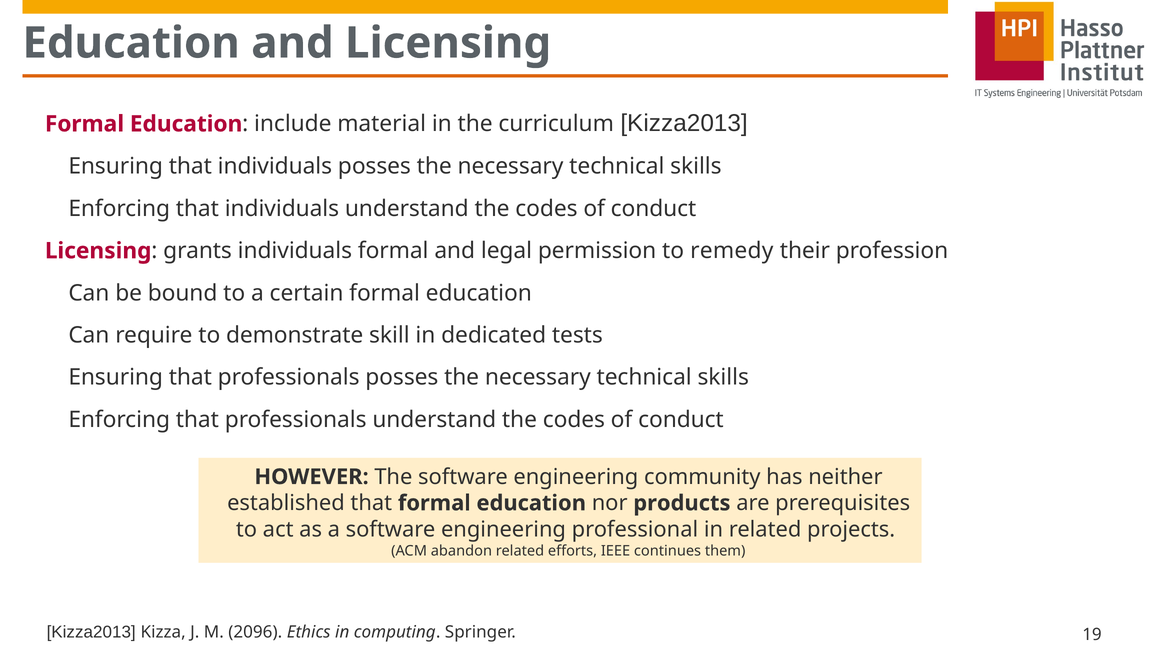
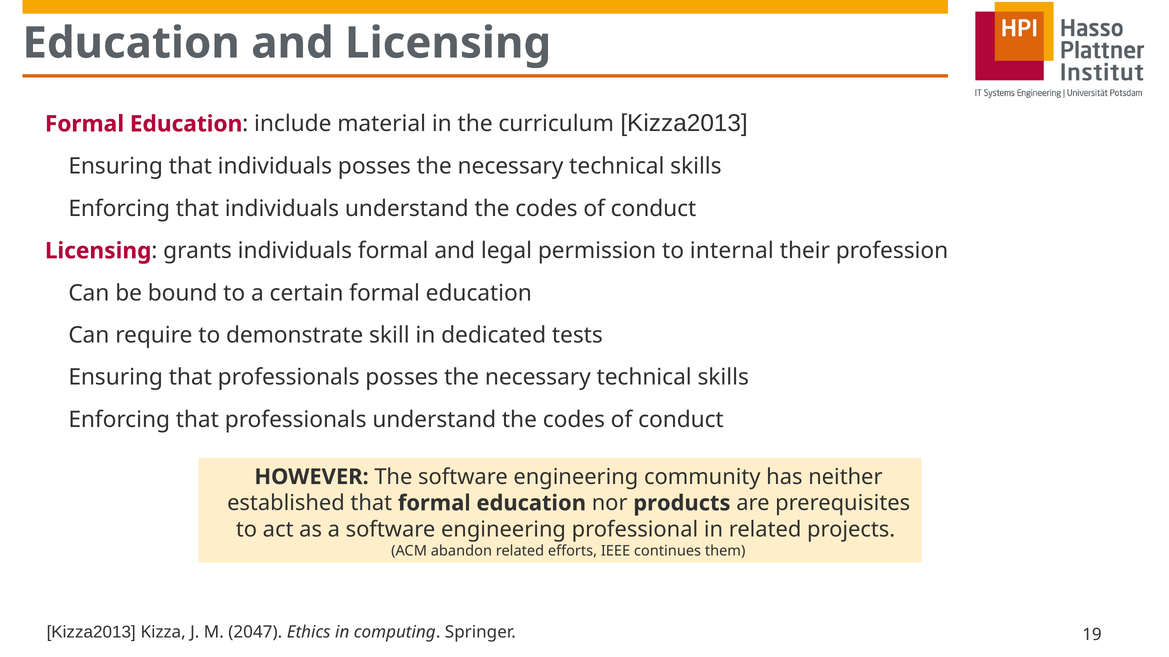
remedy: remedy -> internal (732, 251)
2096: 2096 -> 2047 (255, 632)
